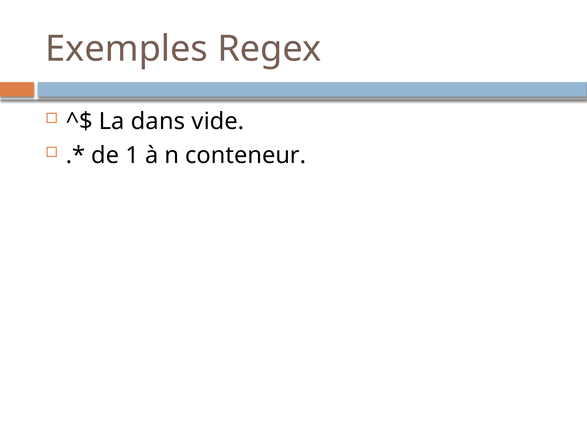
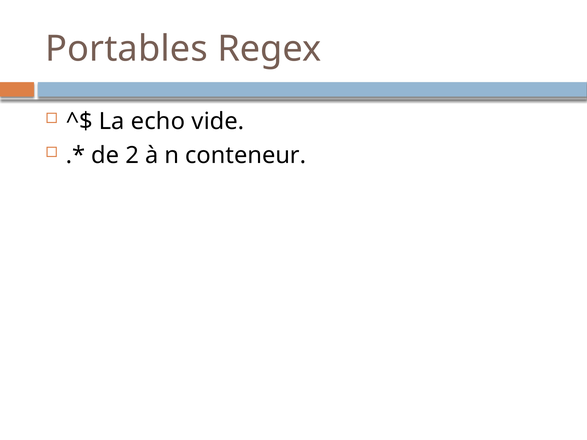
Exemples: Exemples -> Portables (127, 49)
dans: dans -> echo (158, 121)
1: 1 -> 2 (132, 156)
